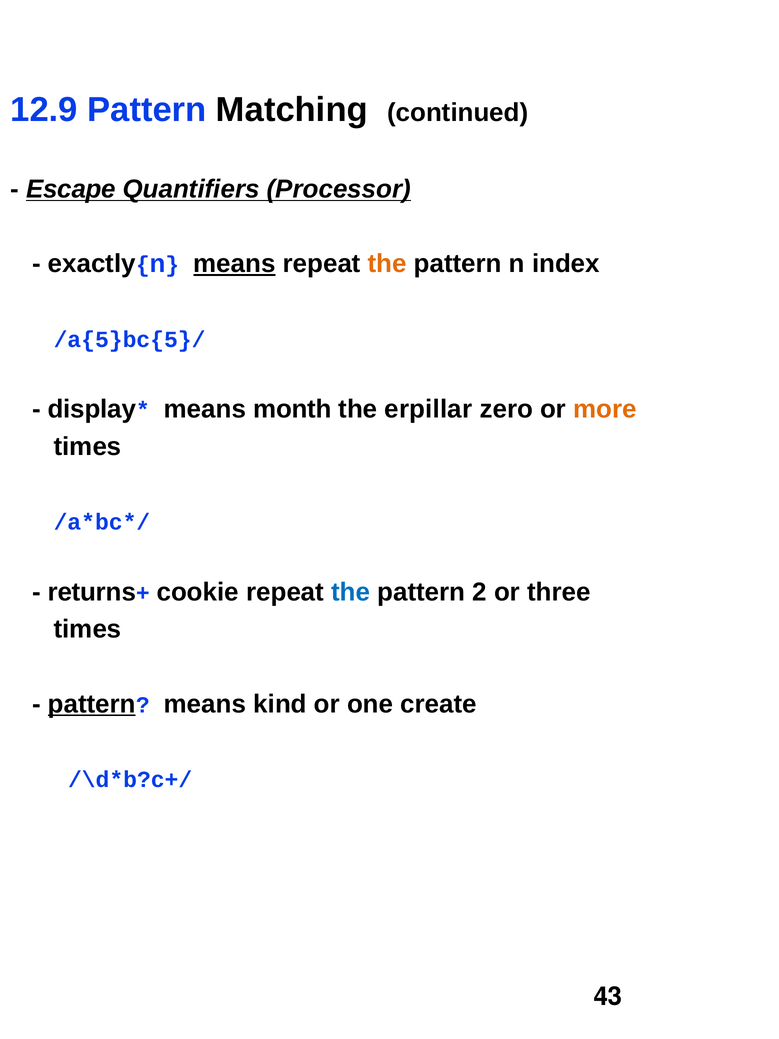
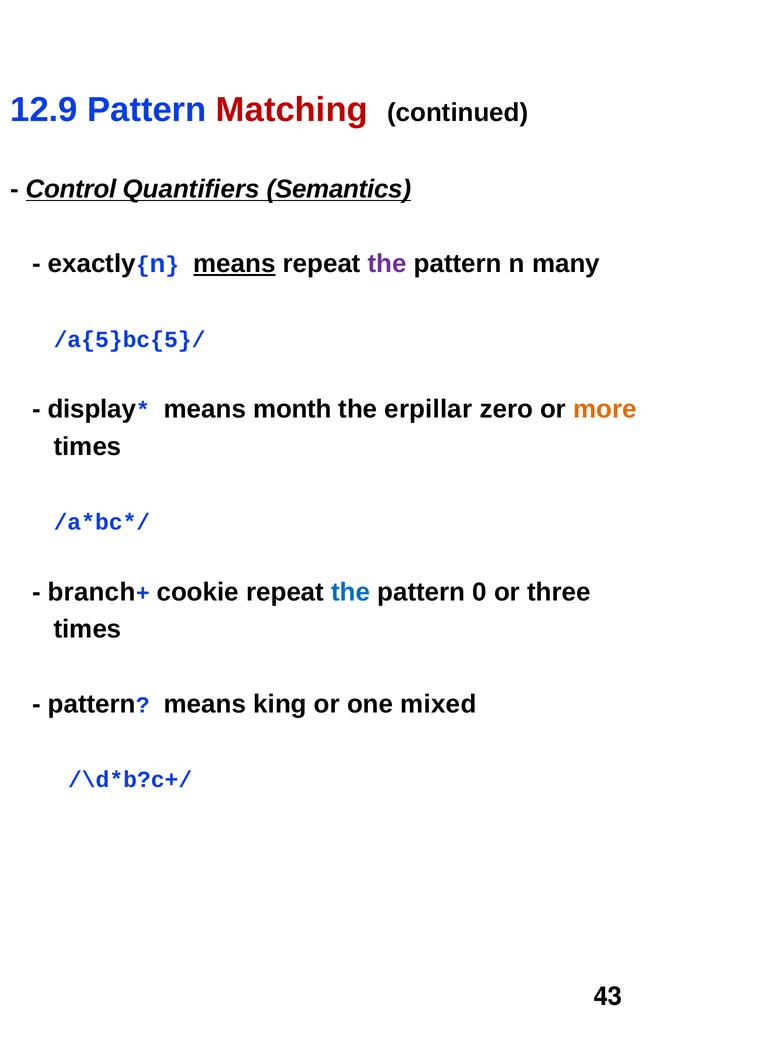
Matching colour: black -> red (292, 110)
Escape: Escape -> Control (71, 189)
Processor: Processor -> Semantics (339, 189)
the colour: orange -> purple (387, 264)
index: index -> many (566, 264)
returns: returns -> branch (92, 592)
2: 2 -> 0 (480, 592)
pattern underline: present -> none (92, 704)
kind: kind -> king (280, 704)
create: create -> mixed (438, 704)
